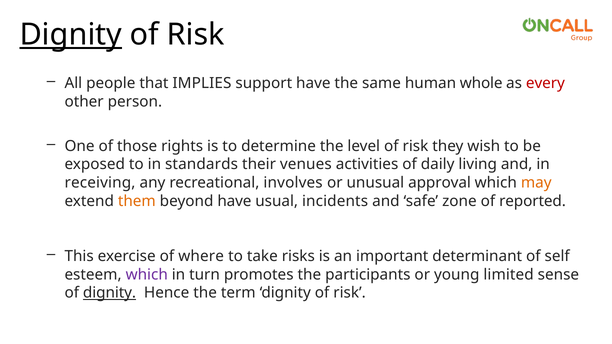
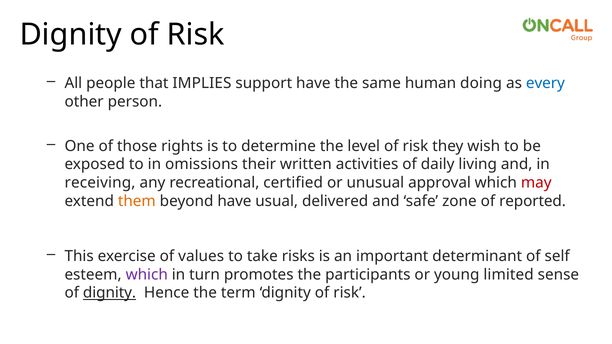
Dignity underline: present -> none (71, 35)
whole: whole -> doing (481, 83)
every colour: red -> blue (545, 83)
standards: standards -> omissions (202, 165)
venues: venues -> written (306, 165)
involves: involves -> certified (293, 183)
may colour: orange -> red (536, 183)
incidents: incidents -> delivered (335, 201)
where: where -> values (201, 256)
